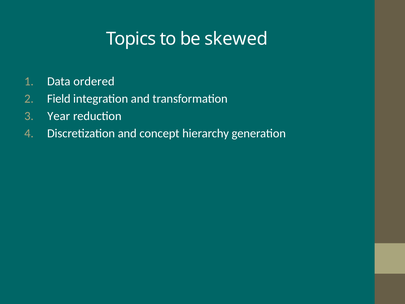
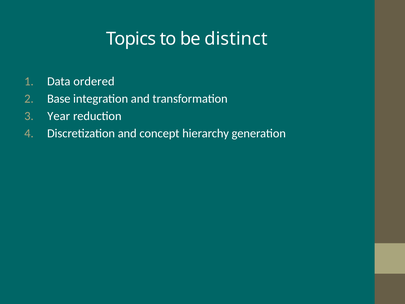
skewed: skewed -> distinct (236, 39)
Field: Field -> Base (59, 99)
